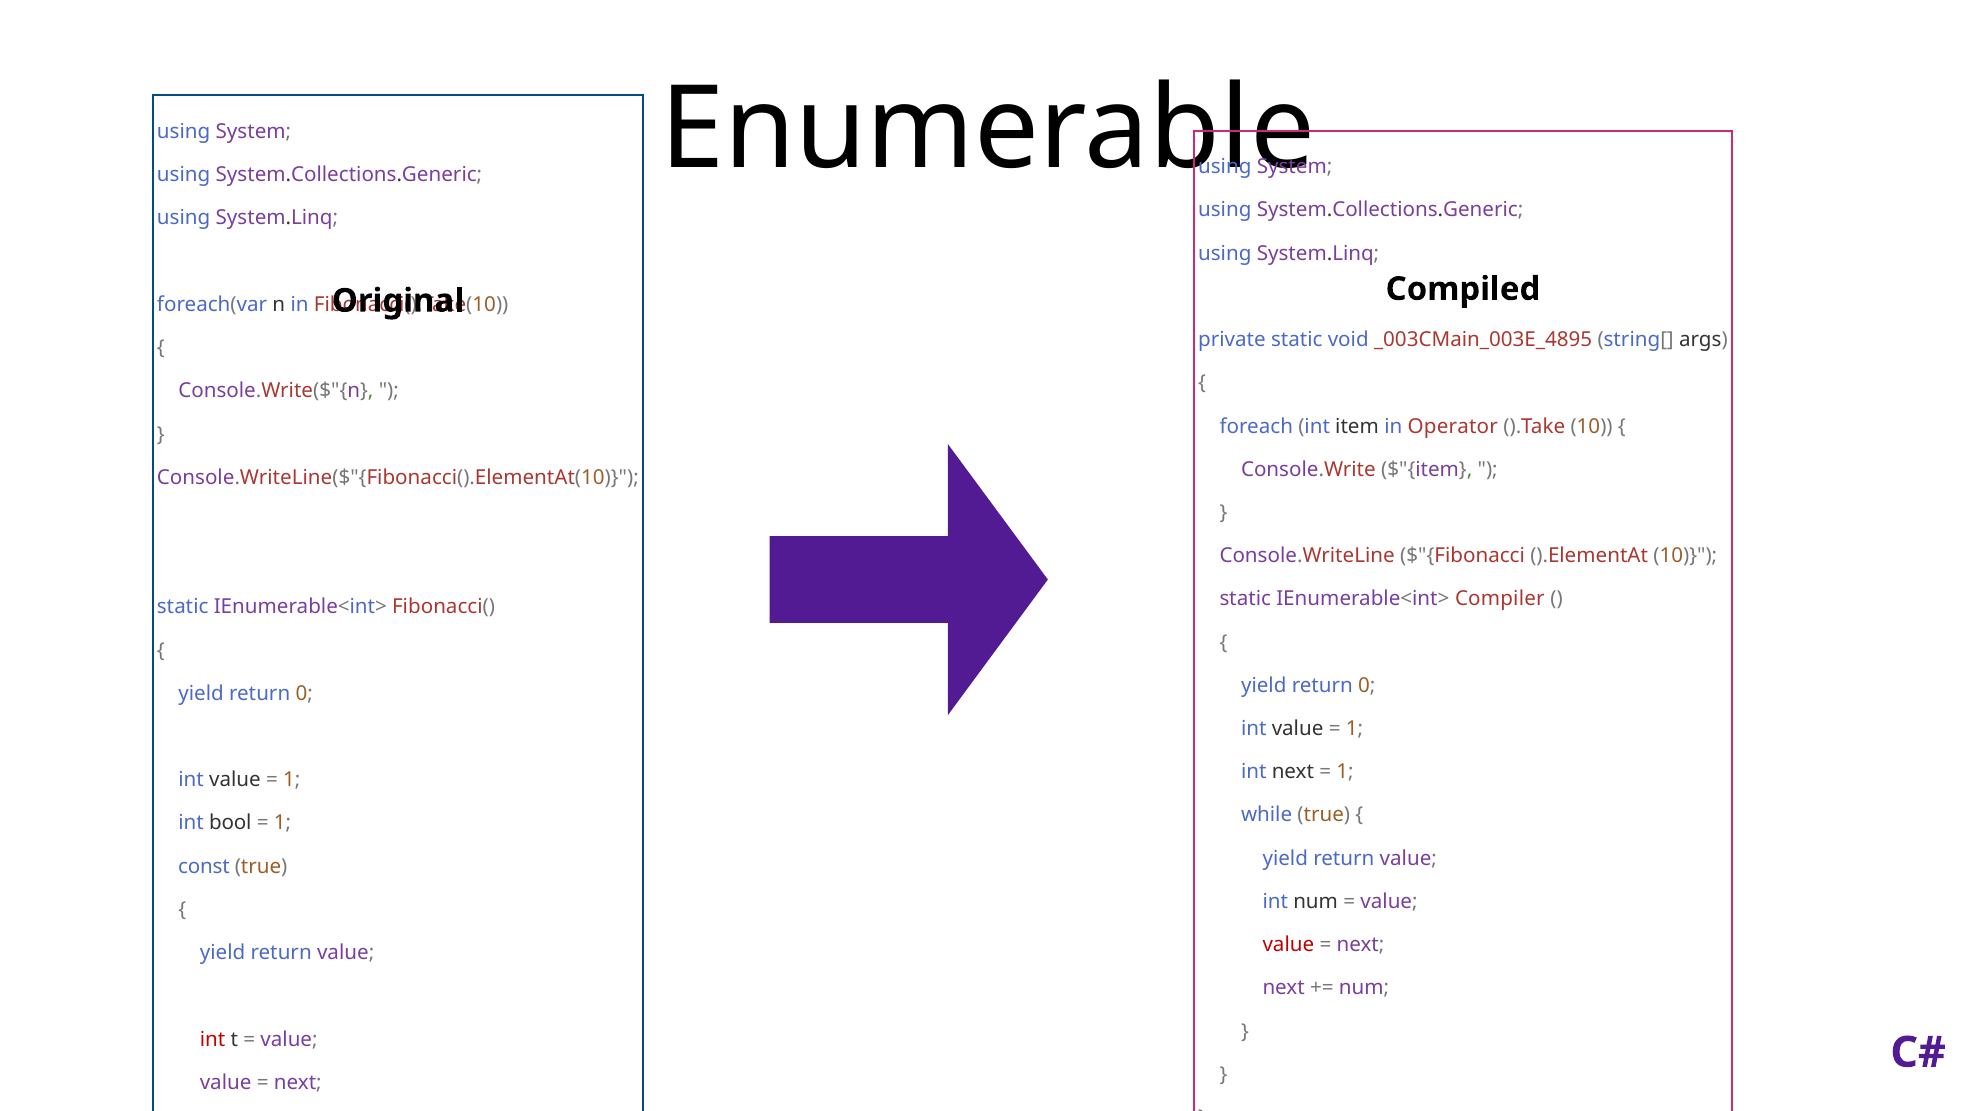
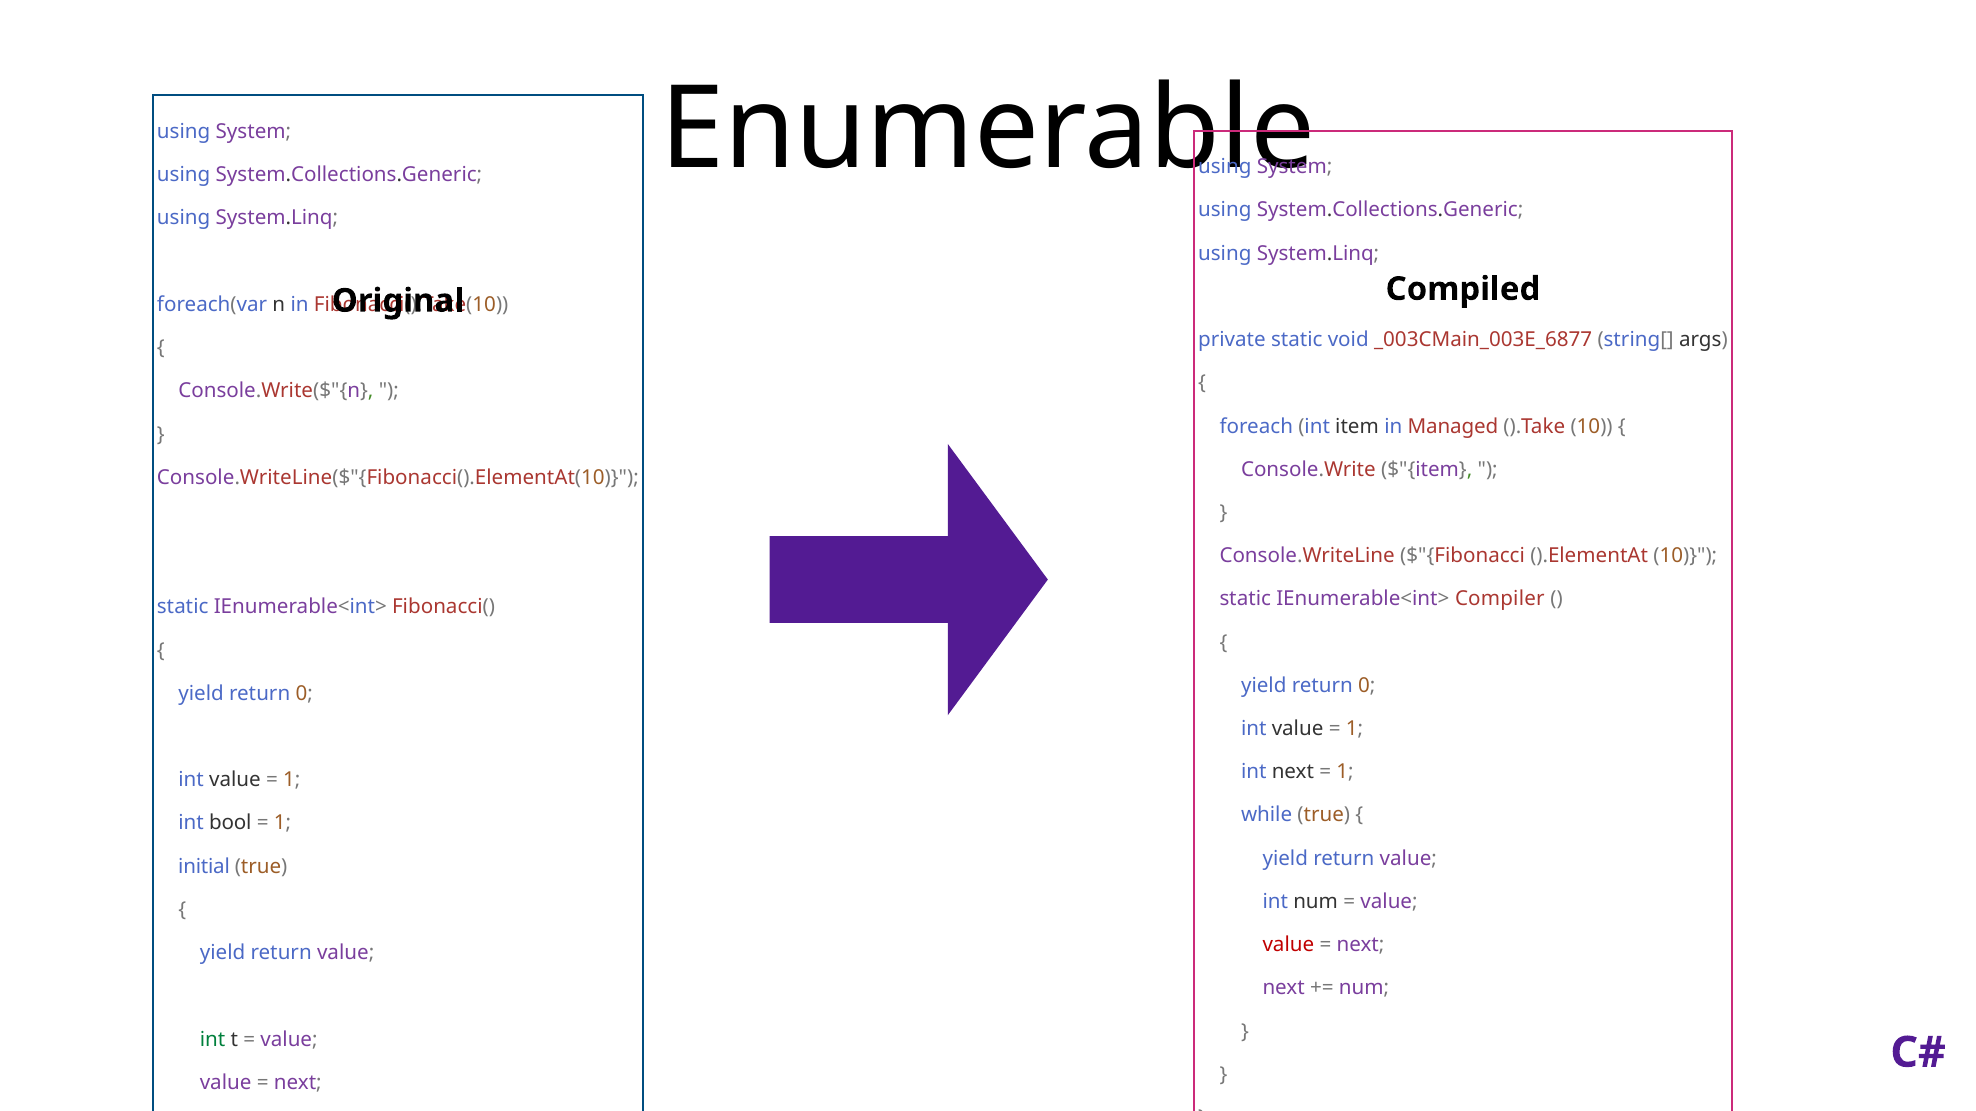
_003CMain_003E_4895: _003CMain_003E_4895 -> _003CMain_003E_6877 (1483, 340)
Operator: Operator -> Managed (1453, 426)
const: const -> initial (204, 867)
int colour: red -> green (213, 1040)
